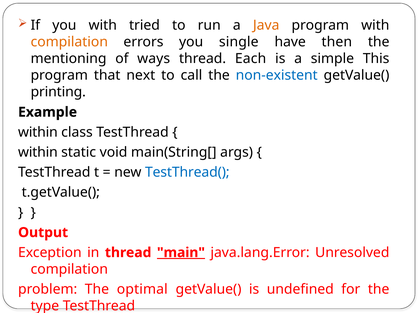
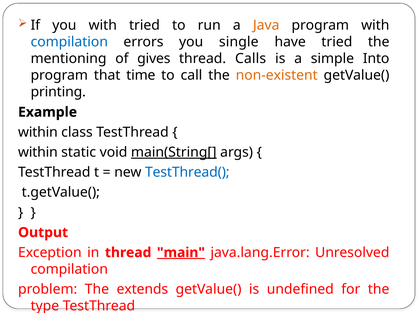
compilation colour: orange -> blue (69, 42)
have then: then -> tried (337, 42)
ways: ways -> gives (154, 59)
Each: Each -> Calls (251, 59)
This: This -> Into (376, 59)
next: next -> time (141, 75)
non-existent colour: blue -> orange (277, 75)
main(String[ underline: none -> present (174, 152)
optimal: optimal -> extends (142, 290)
